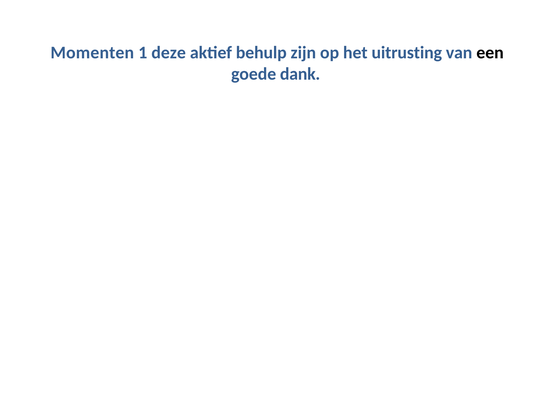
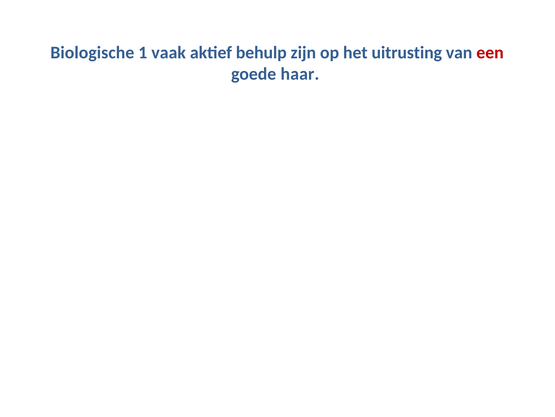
Momenten: Momenten -> Biologische (92, 53)
deze: deze -> vaak (169, 53)
een colour: black -> red (490, 53)
dank: dank -> haar (300, 74)
